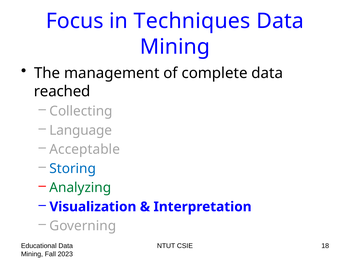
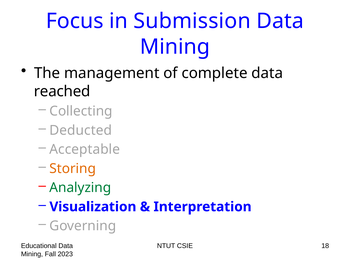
Techniques: Techniques -> Submission (192, 21)
Language: Language -> Deducted (81, 130)
Storing colour: blue -> orange (73, 168)
